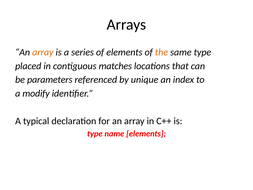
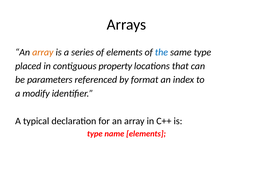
the colour: orange -> blue (161, 52)
matches: matches -> property (115, 66)
unique: unique -> format (145, 80)
